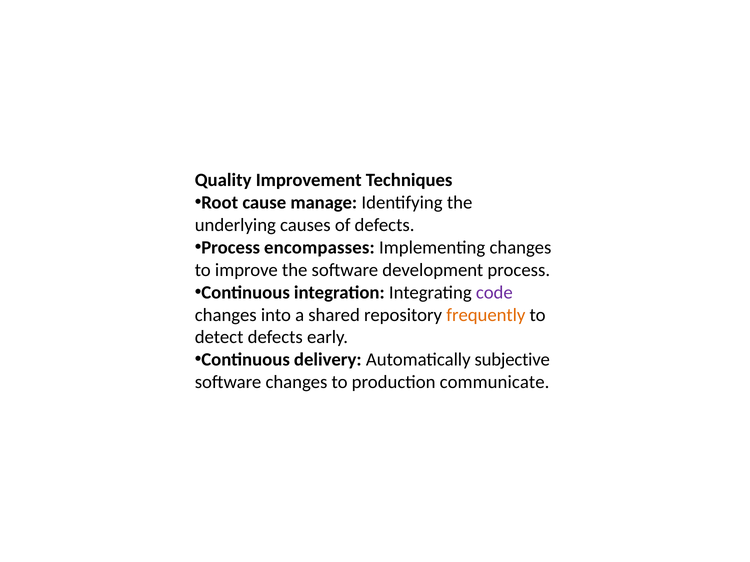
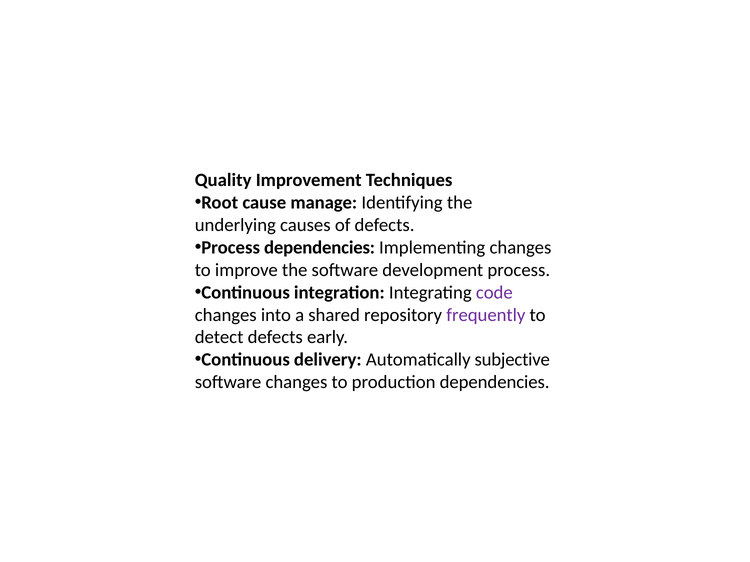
Process encompasses: encompasses -> dependencies (320, 248)
frequently colour: orange -> purple (486, 315)
production communicate: communicate -> dependencies (495, 383)
